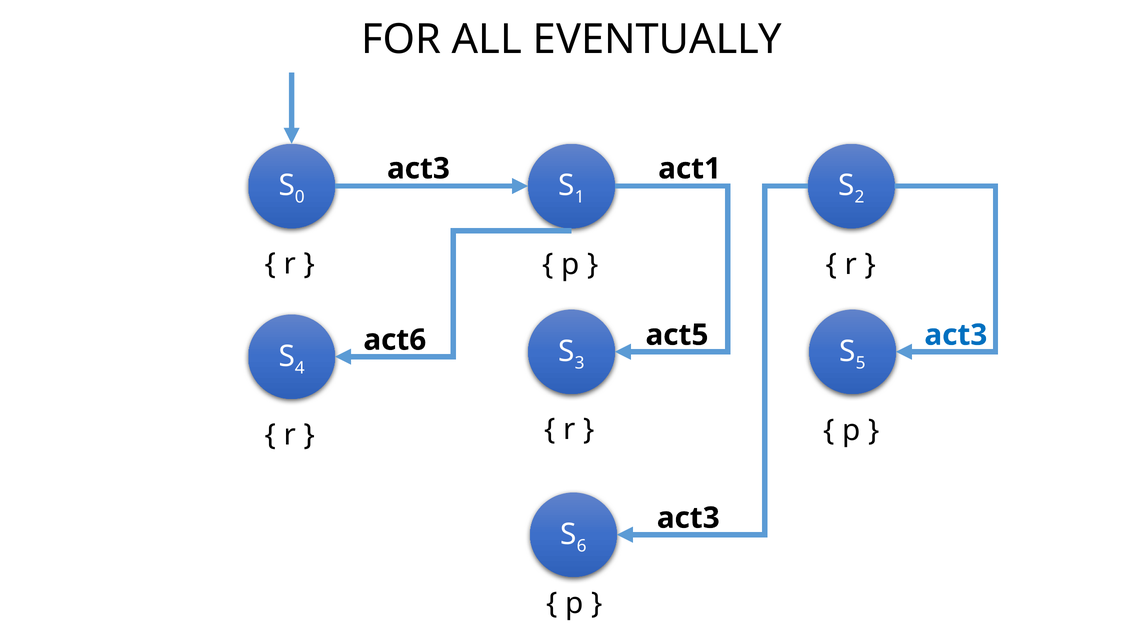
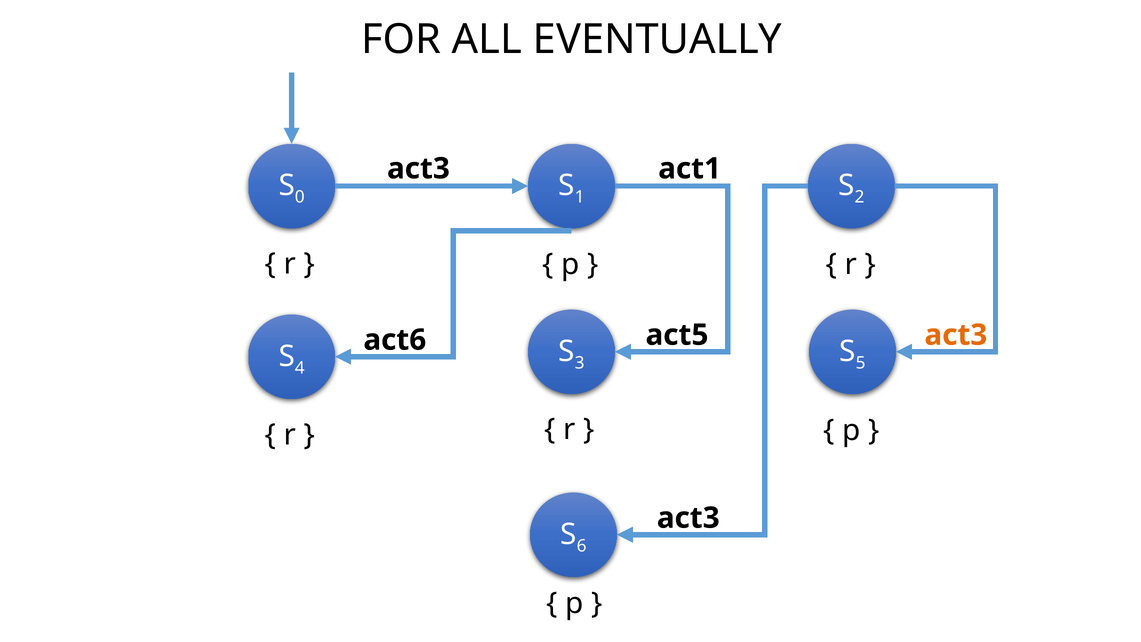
act3 colour: blue -> orange (956, 335)
